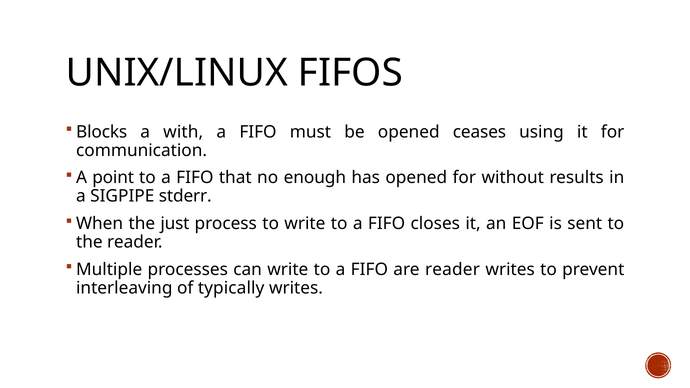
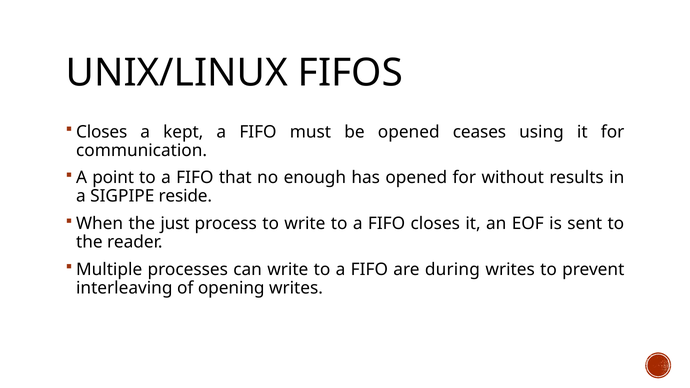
Blocks: Blocks -> Closes (102, 132)
with: with -> kept (183, 132)
stderr: stderr -> reside (185, 196)
are reader: reader -> during (452, 269)
typically: typically -> opening (231, 288)
